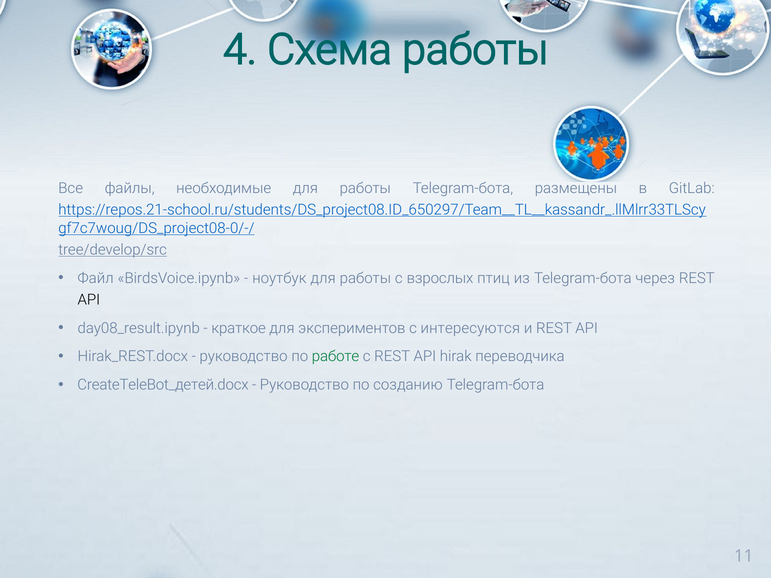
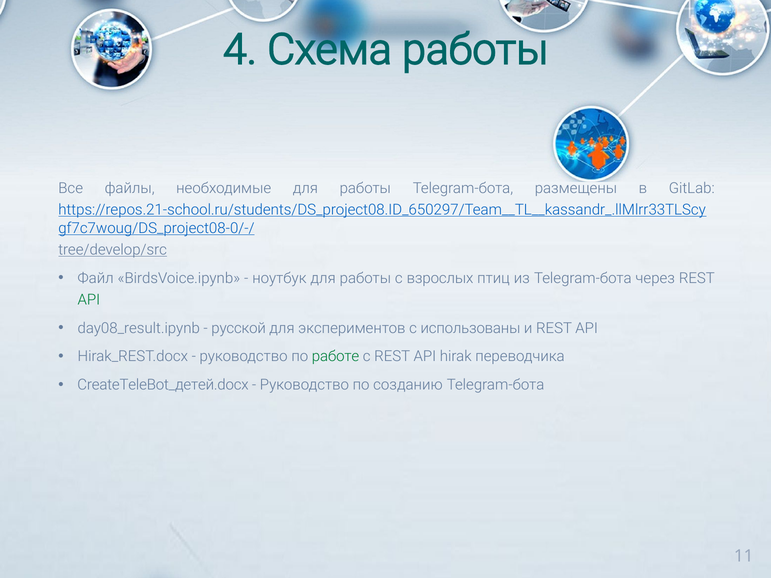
API colour: black -> green (89, 300)
краткое: краткое -> русской (239, 328)
интересуются: интересуются -> использованы (470, 328)
